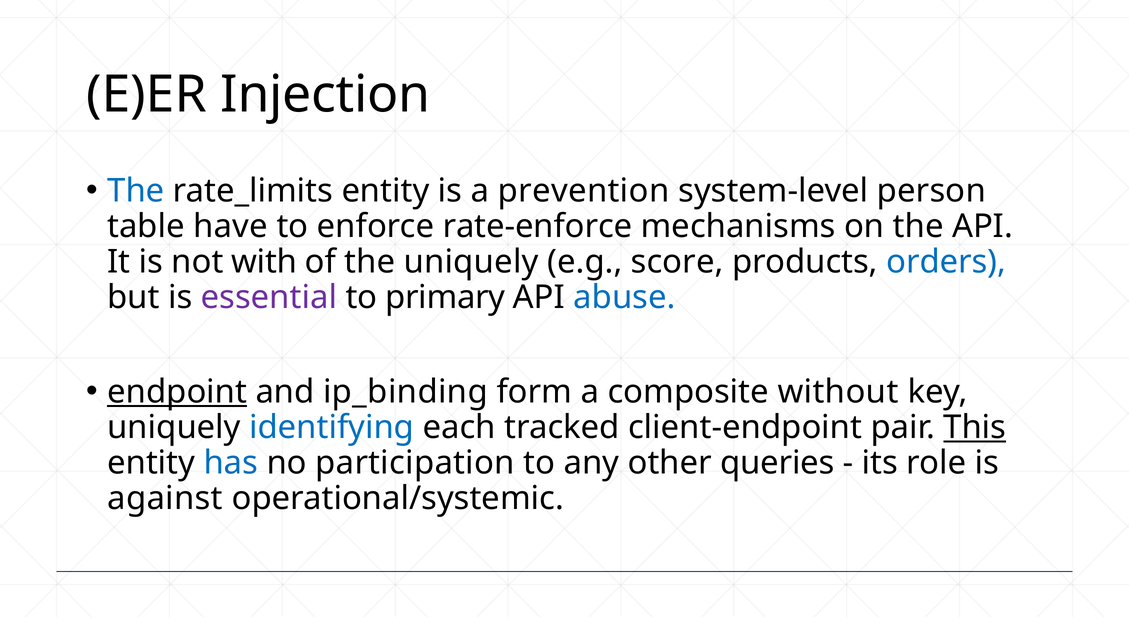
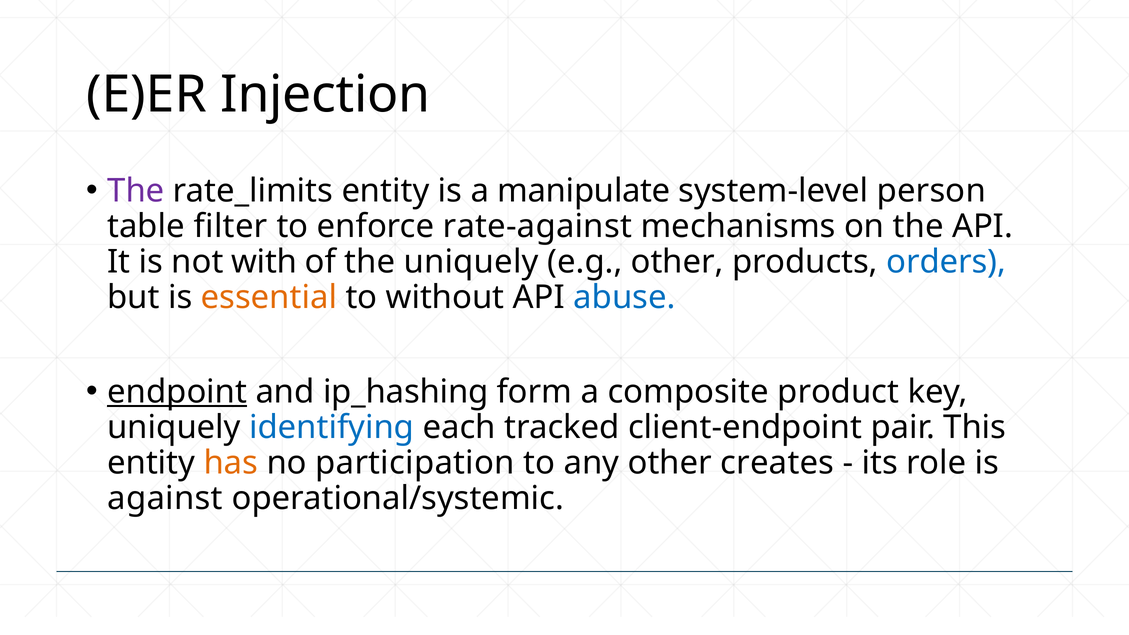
The colour: blue -> purple (136, 191)
prevention: prevention -> manipulate (584, 191)
have: have -> filter (231, 226)
rate-enforce: rate-enforce -> rate-against (537, 226)
e.g score: score -> other (677, 262)
essential colour: purple -> orange (269, 297)
primary: primary -> without (445, 297)
ip_binding: ip_binding -> ip_hashing (406, 392)
without: without -> product (838, 392)
This underline: present -> none (975, 427)
has colour: blue -> orange (231, 463)
queries: queries -> creates (777, 463)
